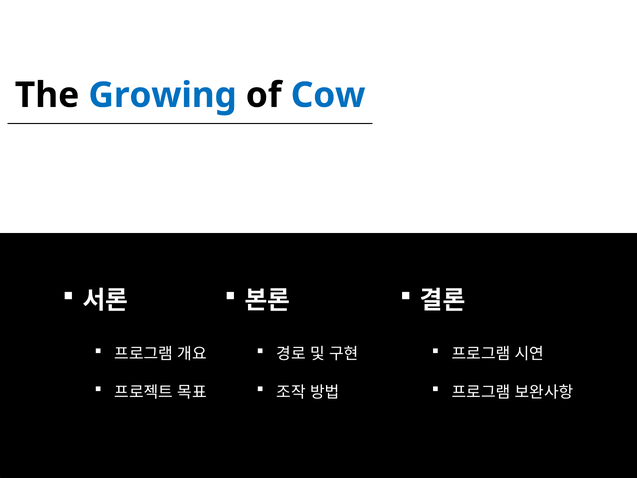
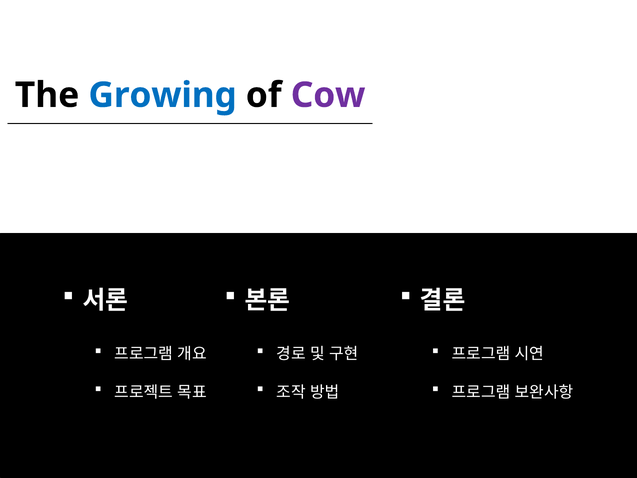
Cow colour: blue -> purple (328, 95)
